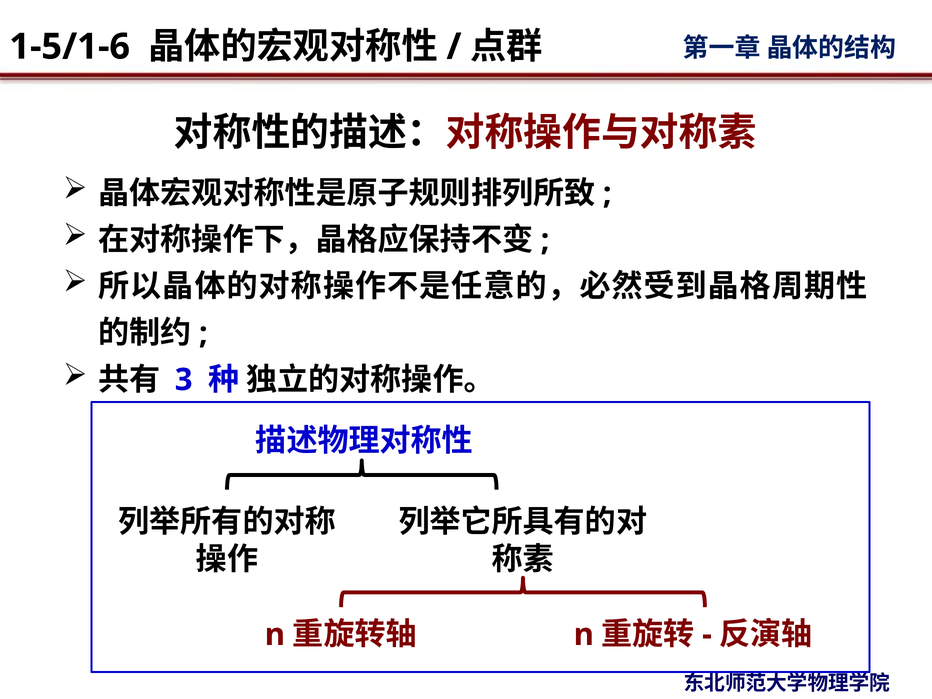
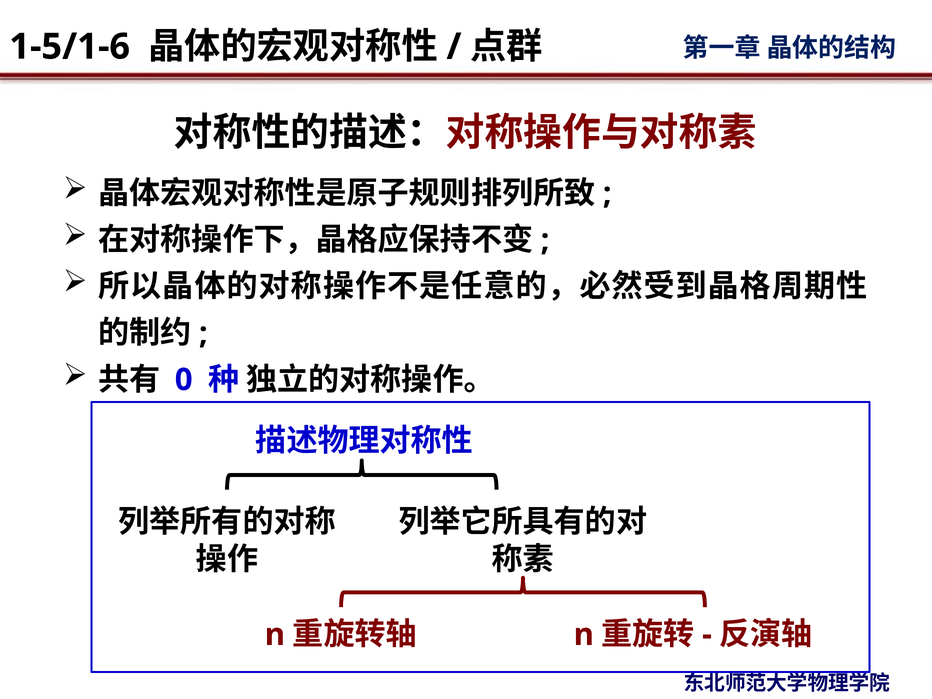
3: 3 -> 0 (184, 380)
